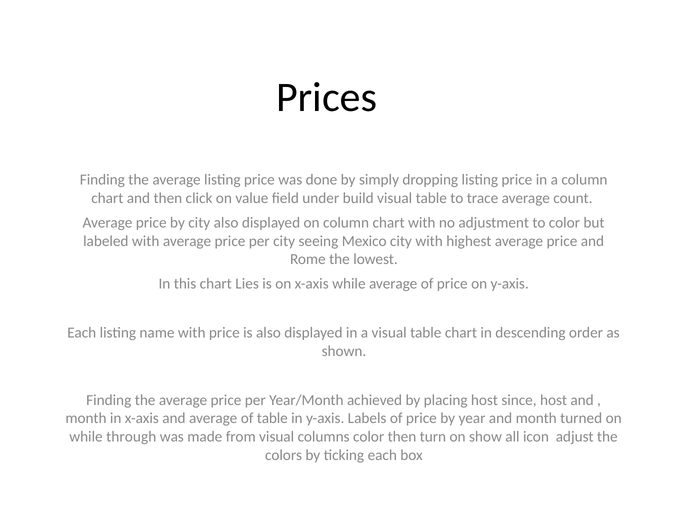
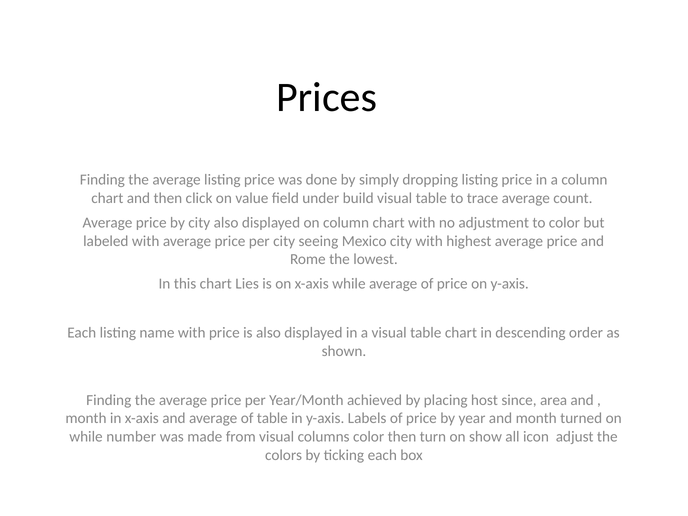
since host: host -> area (554, 400)
through: through -> number (131, 437)
